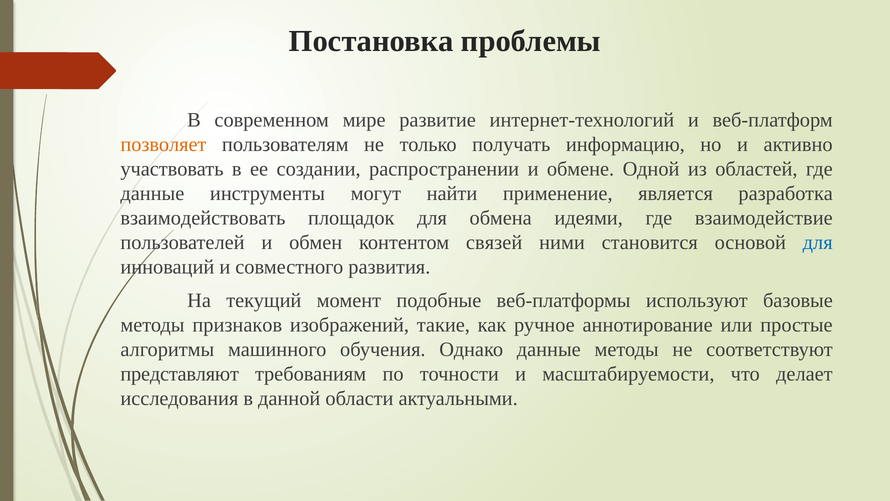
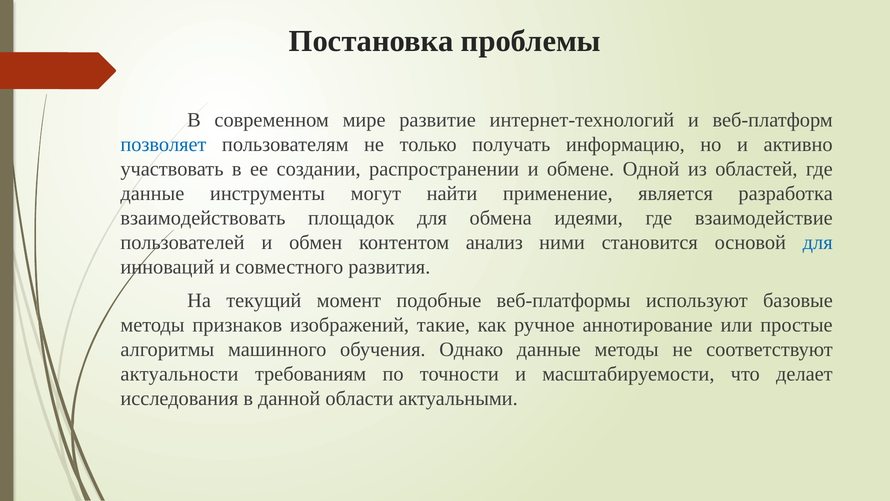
позволяет colour: orange -> blue (163, 145)
связей: связей -> анализ (494, 242)
представляют: представляют -> актуальности (179, 374)
